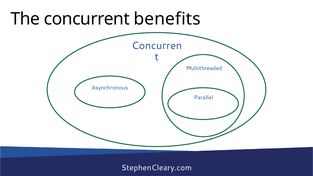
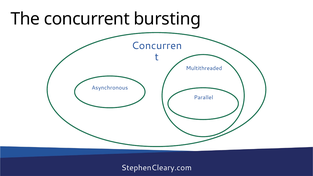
benefits: benefits -> bursting (167, 19)
